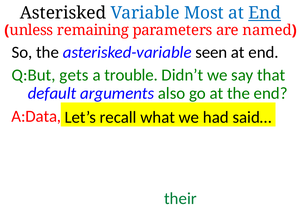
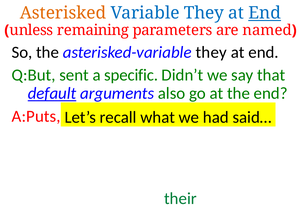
Asterisked colour: black -> orange (63, 13)
Variable Most: Most -> They (204, 13)
asterisked-variable seen: seen -> they (211, 52)
gets: gets -> sent (74, 75)
trouble: trouble -> specific (131, 75)
default underline: none -> present (52, 93)
A:Data: A:Data -> A:Puts (36, 116)
